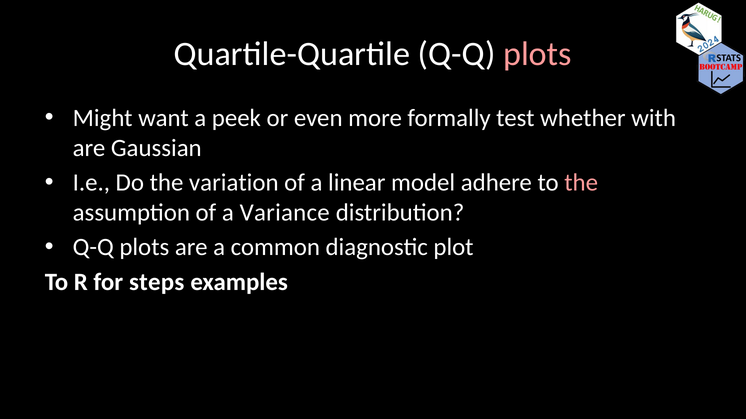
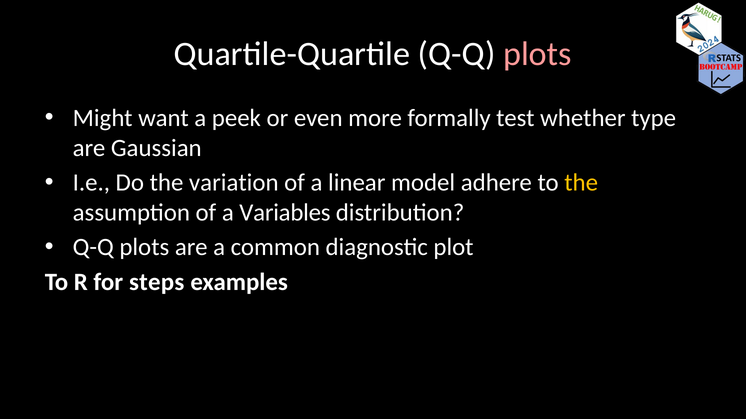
with: with -> type (654, 118)
the colour: pink -> yellow (581, 183)
Variance: Variance -> Variables (285, 213)
